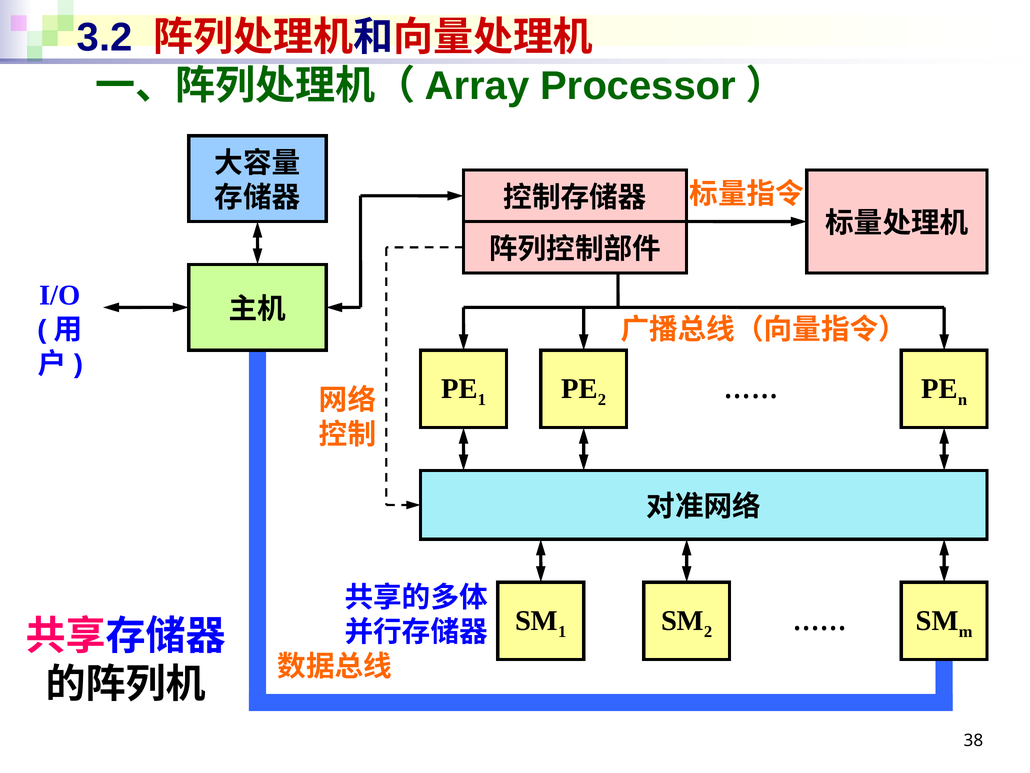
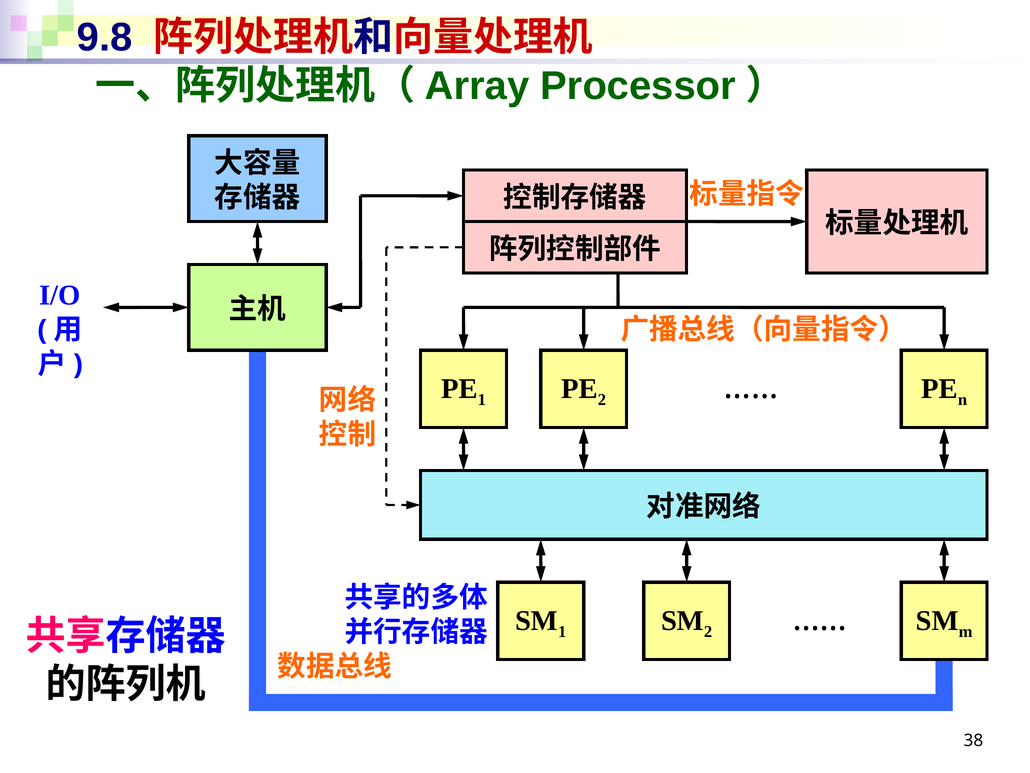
3.2: 3.2 -> 9.8 (105, 37)
